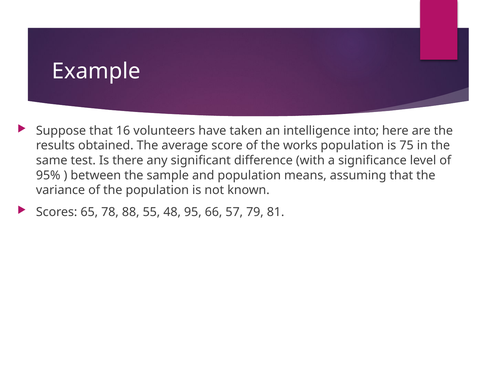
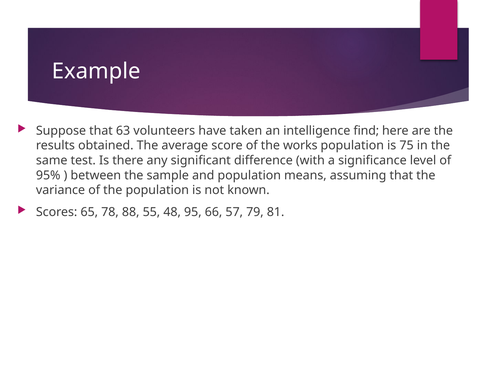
16: 16 -> 63 (123, 131)
into: into -> find (366, 131)
